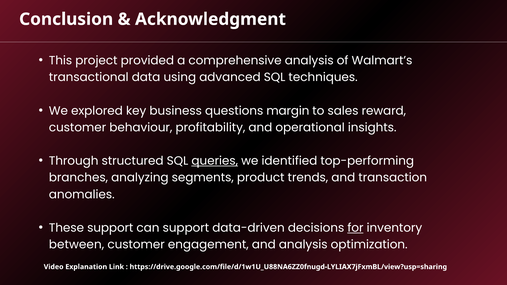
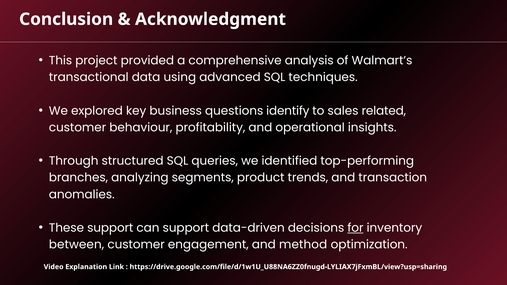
margin: margin -> identify (288, 111)
reward: reward -> related (384, 111)
queries underline: present -> none (215, 161)
and analysis: analysis -> method (303, 245)
